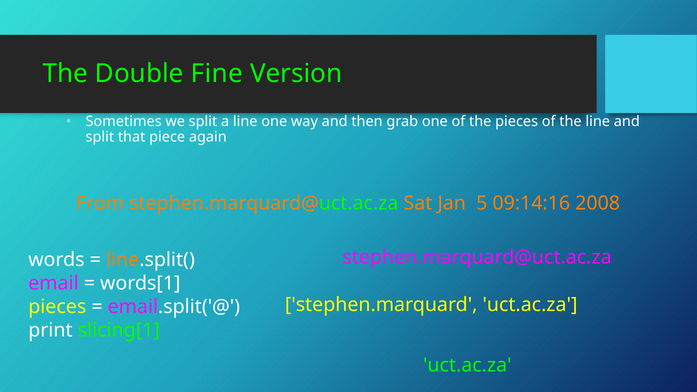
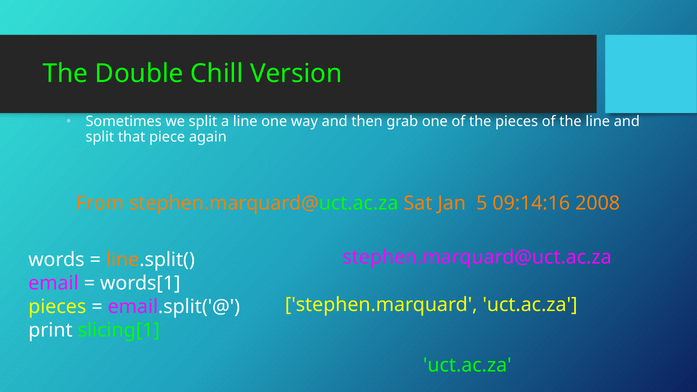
Fine: Fine -> Chill (217, 74)
